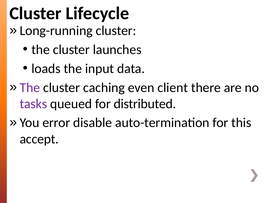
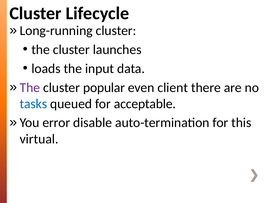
caching: caching -> popular (104, 88)
tasks colour: purple -> blue (33, 104)
distributed: distributed -> acceptable (145, 104)
accept: accept -> virtual (39, 139)
